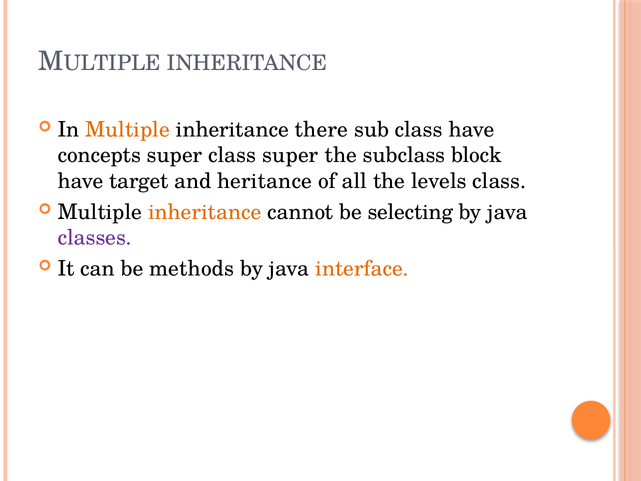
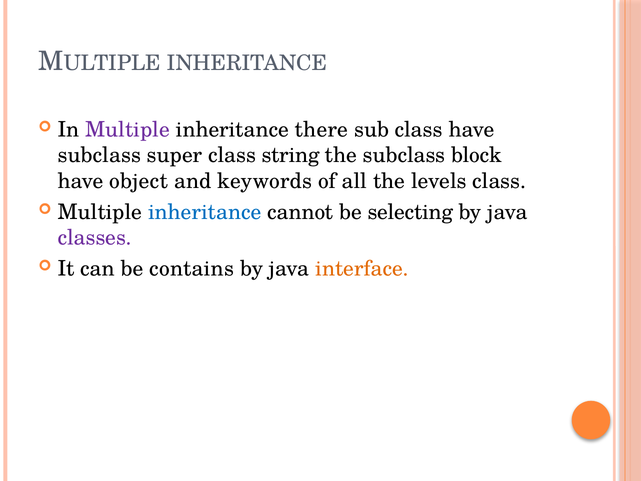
Multiple colour: orange -> purple (128, 130)
concepts: concepts -> subclass (99, 155)
class super: super -> string (291, 155)
target: target -> object (139, 181)
heritance: heritance -> keywords (265, 181)
inheritance colour: orange -> blue (205, 212)
methods: methods -> contains (192, 269)
